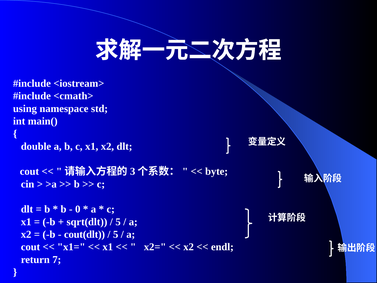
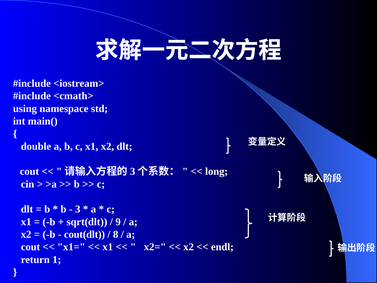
byte: byte -> long (217, 171)
0: 0 -> 3 (78, 209)
5: 5 -> 9 (118, 222)
5: 5 -> 8 (116, 234)
7: 7 -> 1 (57, 259)
